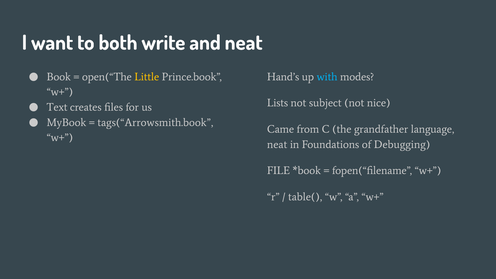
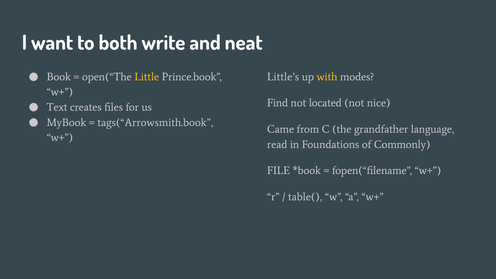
Hand’s: Hand’s -> Little’s (283, 77)
with colour: light blue -> yellow (327, 77)
Lists: Lists -> Find (278, 103)
subject: subject -> located (325, 103)
neat: neat -> read (277, 144)
Debugging: Debugging -> Commonly (402, 144)
